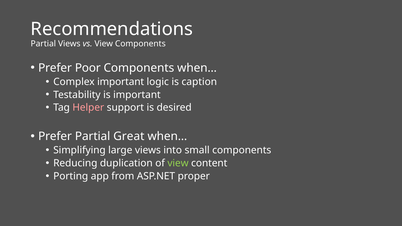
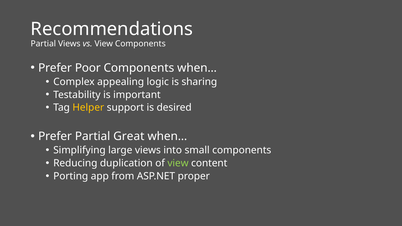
Complex important: important -> appealing (121, 82)
caption: caption -> sharing (199, 82)
Helper colour: pink -> yellow (88, 108)
